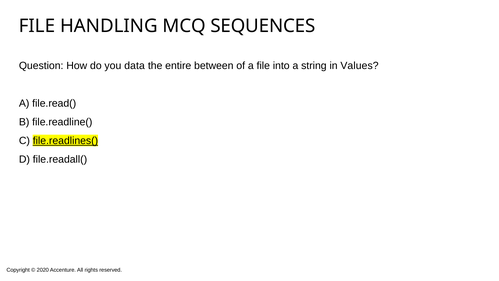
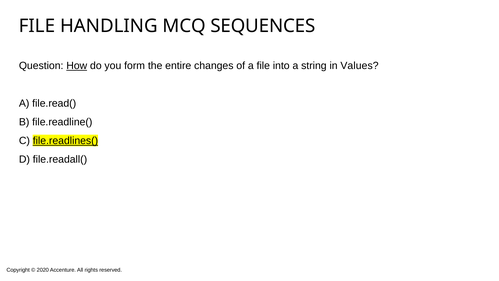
How underline: none -> present (77, 66)
data: data -> form (135, 66)
between: between -> changes (214, 66)
